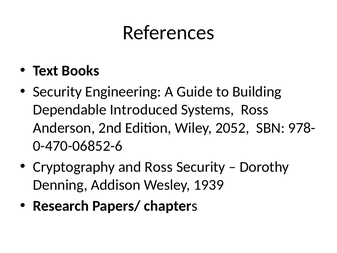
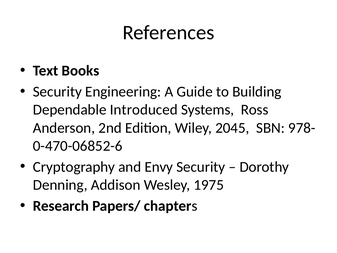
2052: 2052 -> 2045 (232, 128)
and Ross: Ross -> Envy (159, 167)
1939: 1939 -> 1975 (209, 185)
